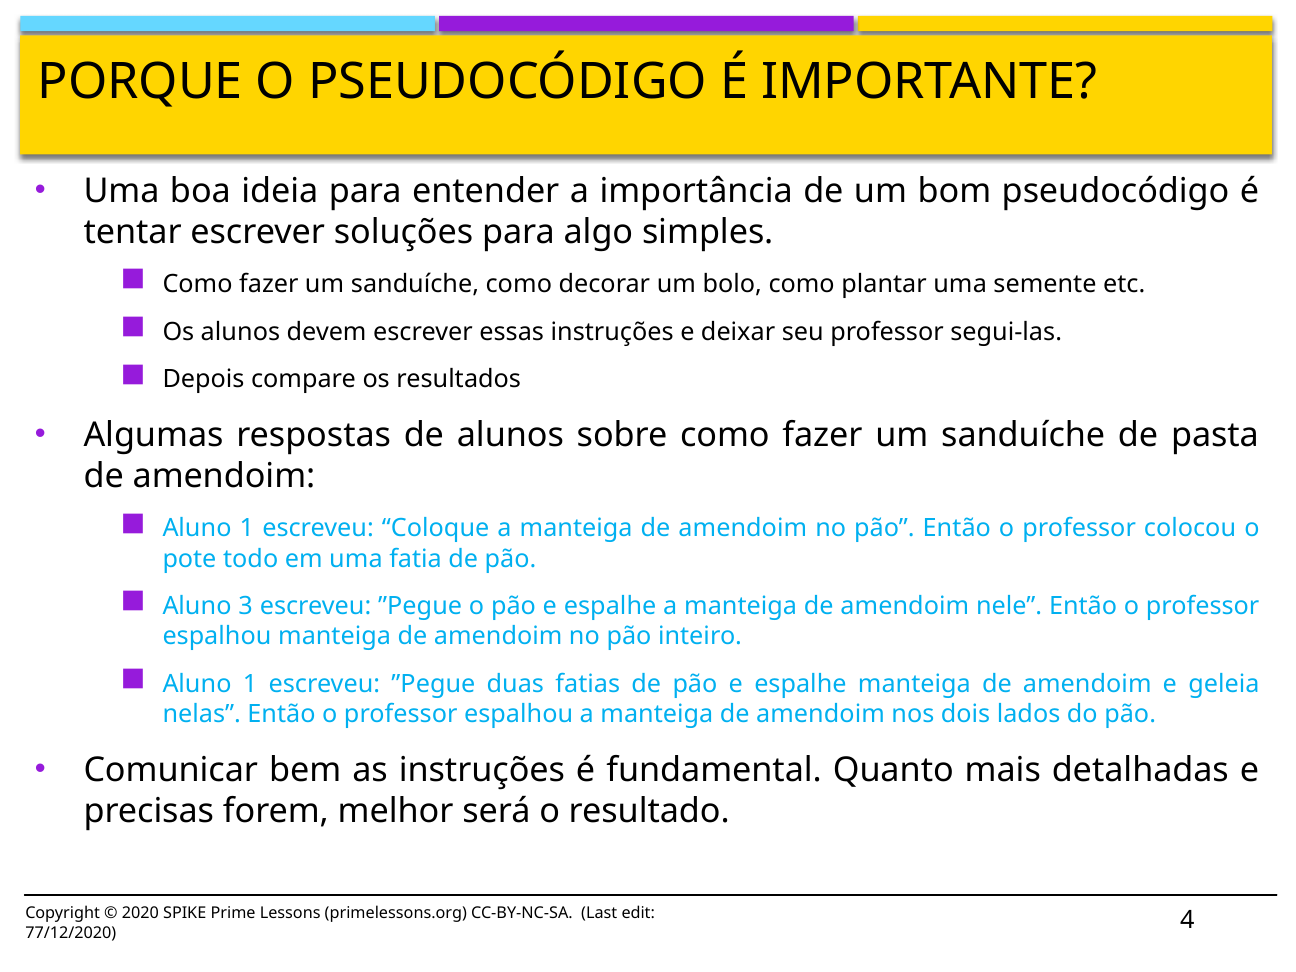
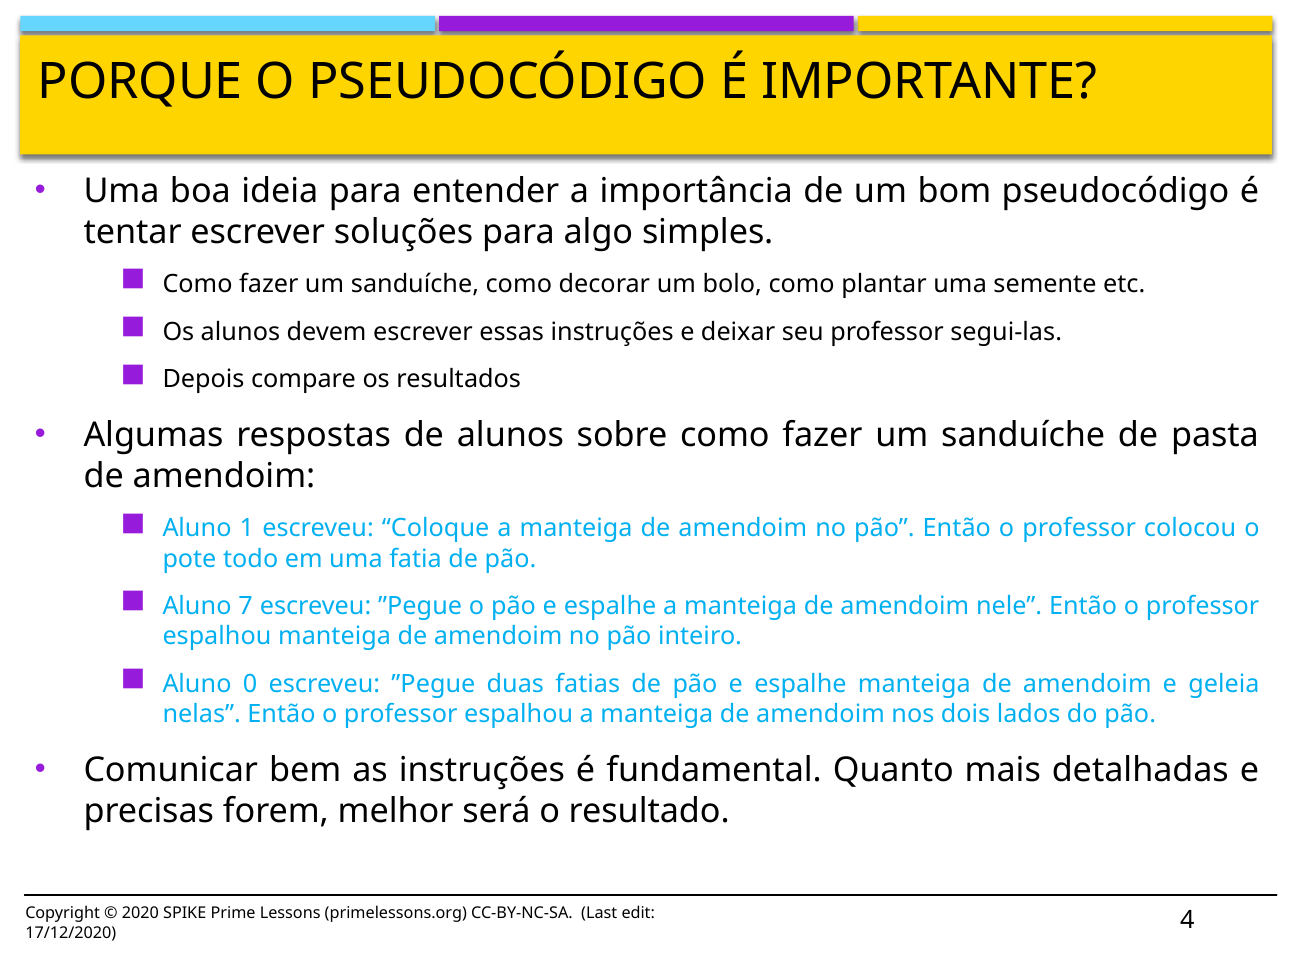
3: 3 -> 7 (246, 606)
1: 1 -> 0 (250, 684)
77/12/2020: 77/12/2020 -> 17/12/2020 (71, 933)
